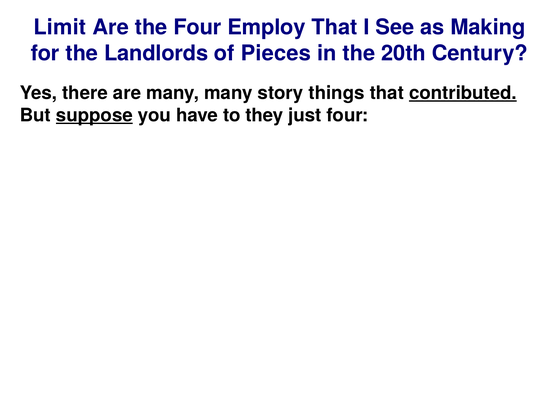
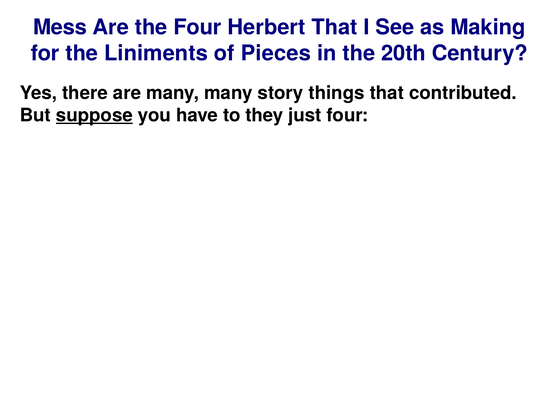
Limit: Limit -> Mess (60, 27)
Employ: Employ -> Herbert (266, 27)
Landlords: Landlords -> Liniments (156, 53)
contributed underline: present -> none (463, 93)
